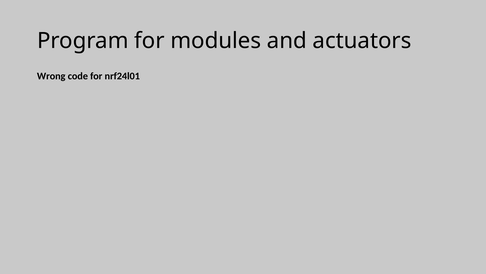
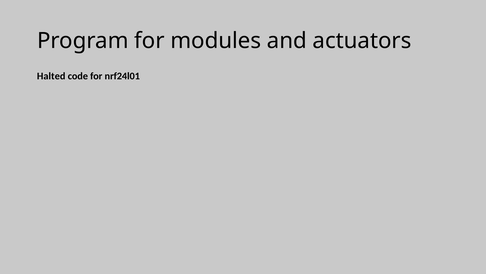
Wrong: Wrong -> Halted (51, 76)
